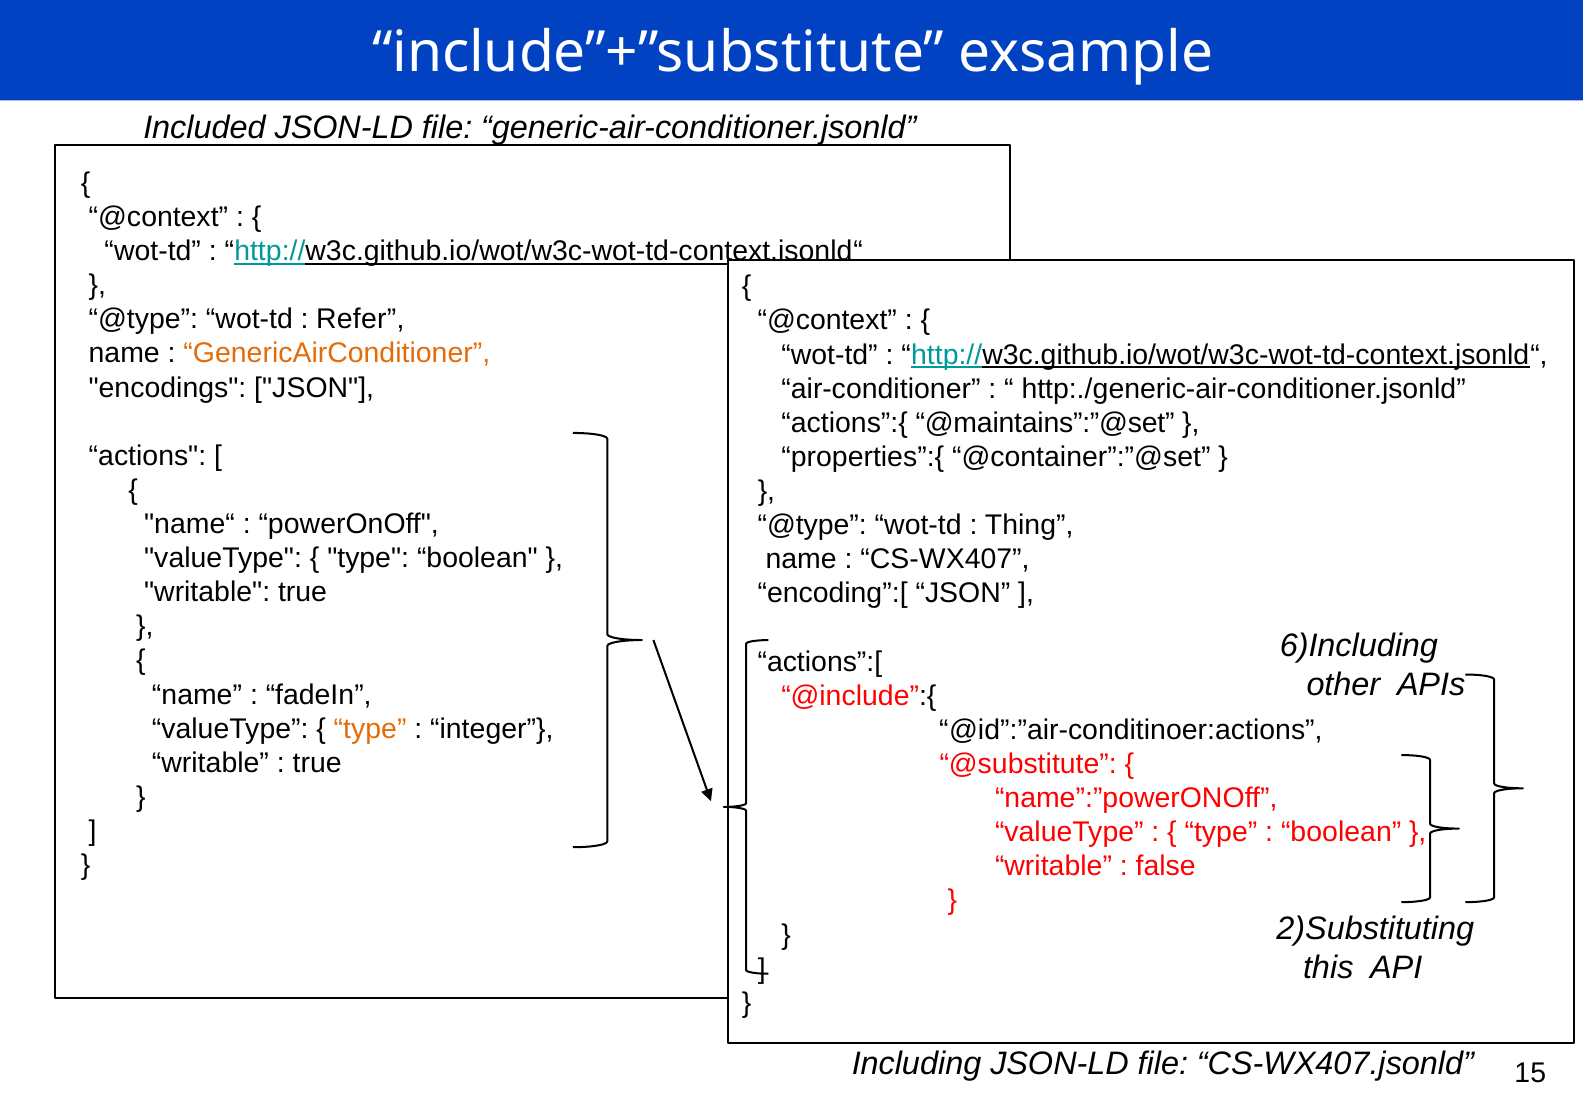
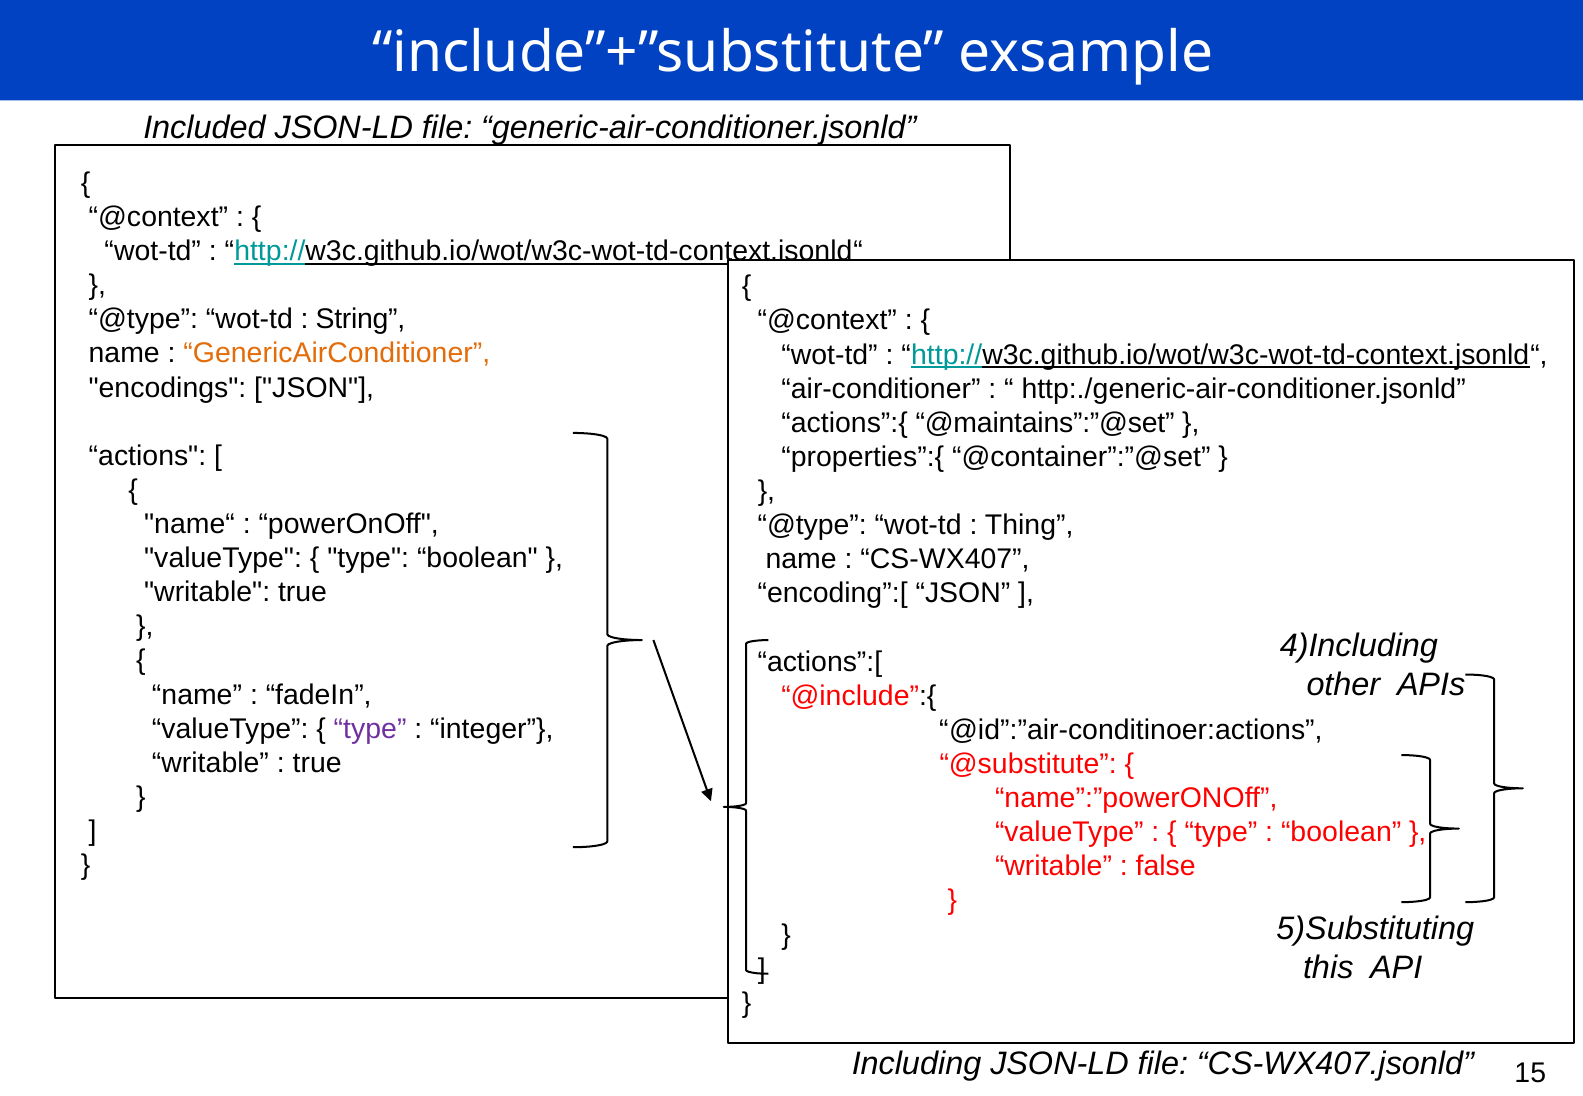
Refer: Refer -> String (360, 319)
6)Including: 6)Including -> 4)Including (1359, 646)
type colour: orange -> purple (370, 729)
2)Substituting: 2)Substituting -> 5)Substituting (1375, 929)
